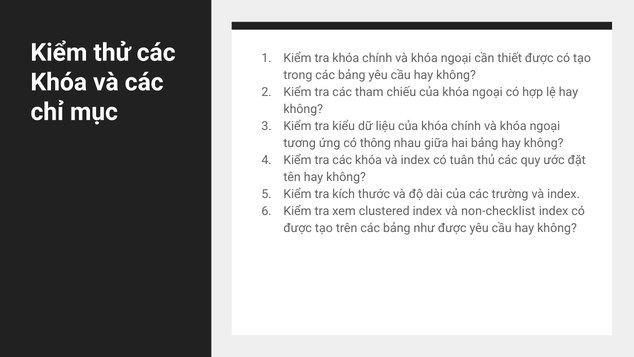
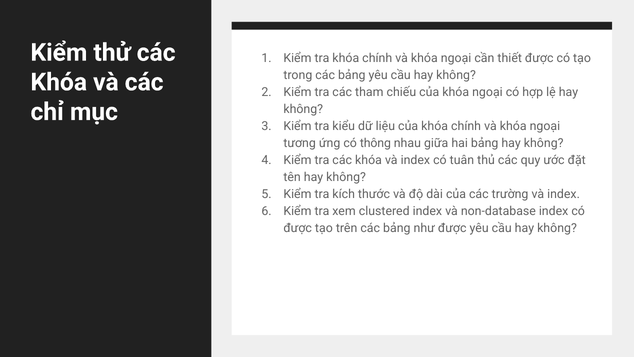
non-checklist: non-checklist -> non-database (498, 211)
